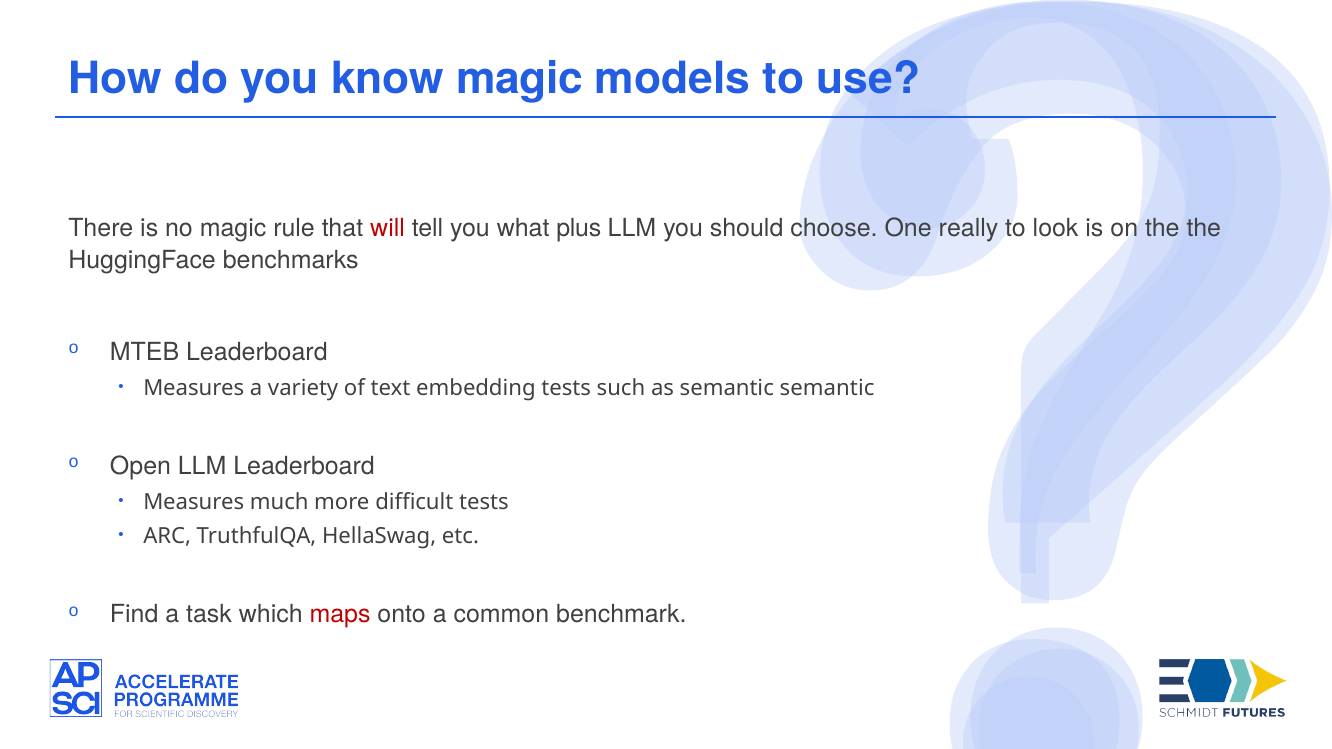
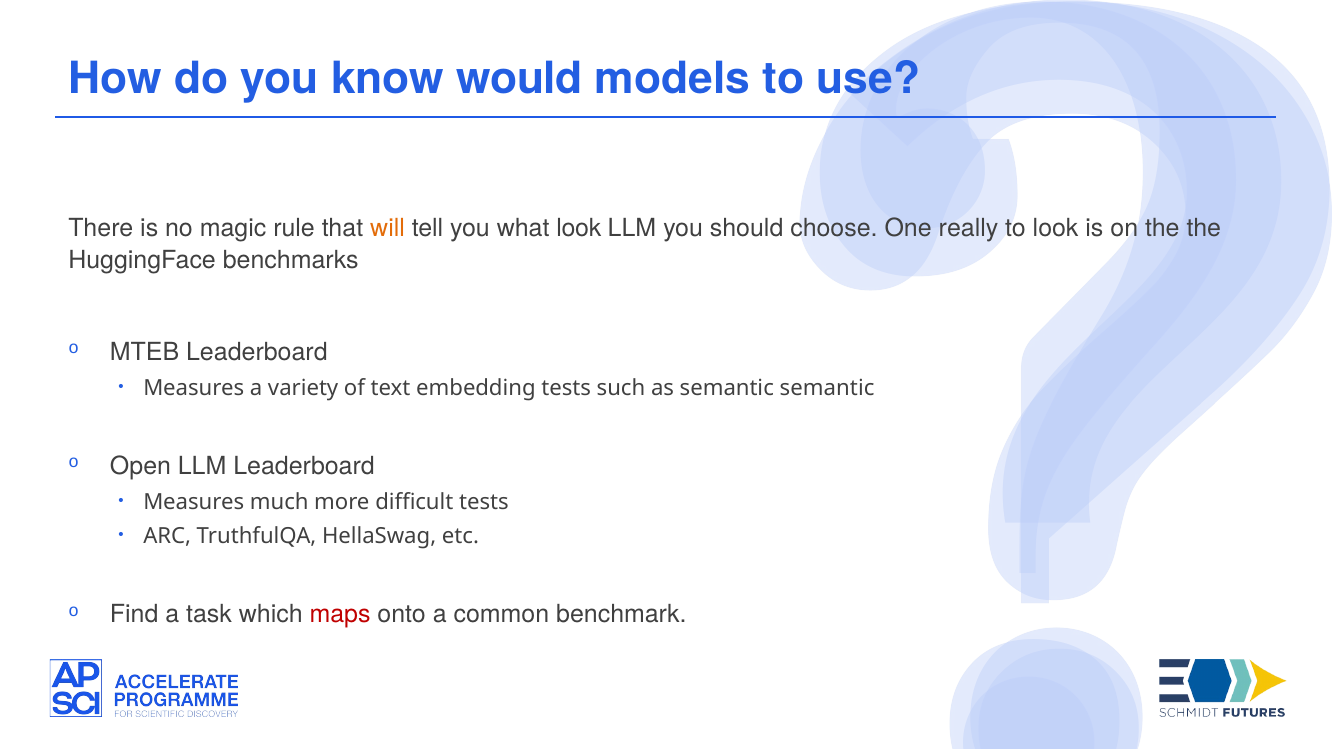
know magic: magic -> would (520, 79)
will colour: red -> orange (388, 228)
what plus: plus -> look (579, 228)
